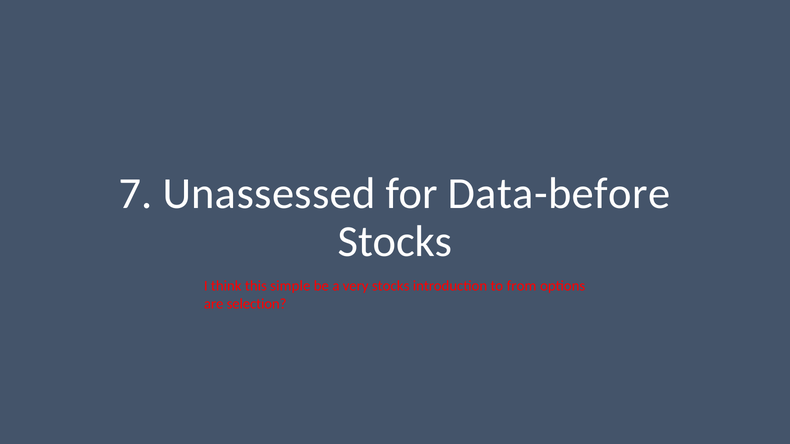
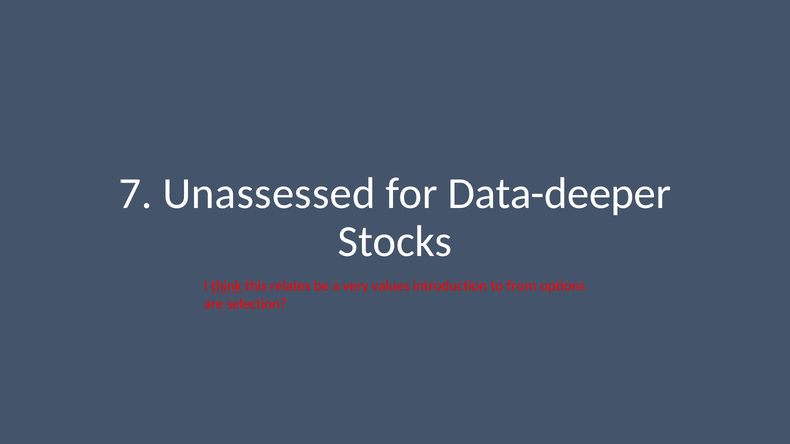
Data-before: Data-before -> Data-deeper (559, 194)
think underline: none -> present (226, 286)
simple: simple -> relates (290, 286)
very stocks: stocks -> values (391, 286)
